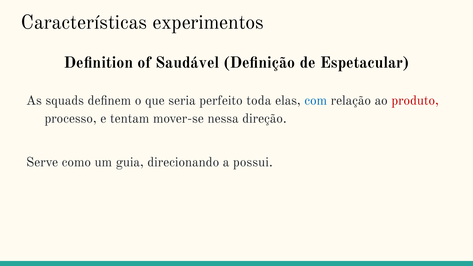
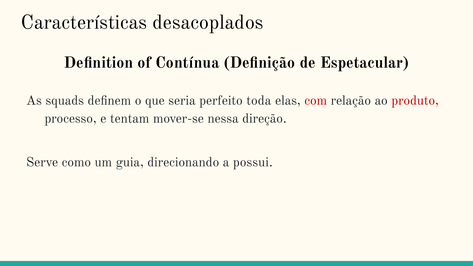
experimentos: experimentos -> desacoplados (208, 22)
Saudável: Saudável -> Contínua (187, 63)
com colour: blue -> red (316, 100)
